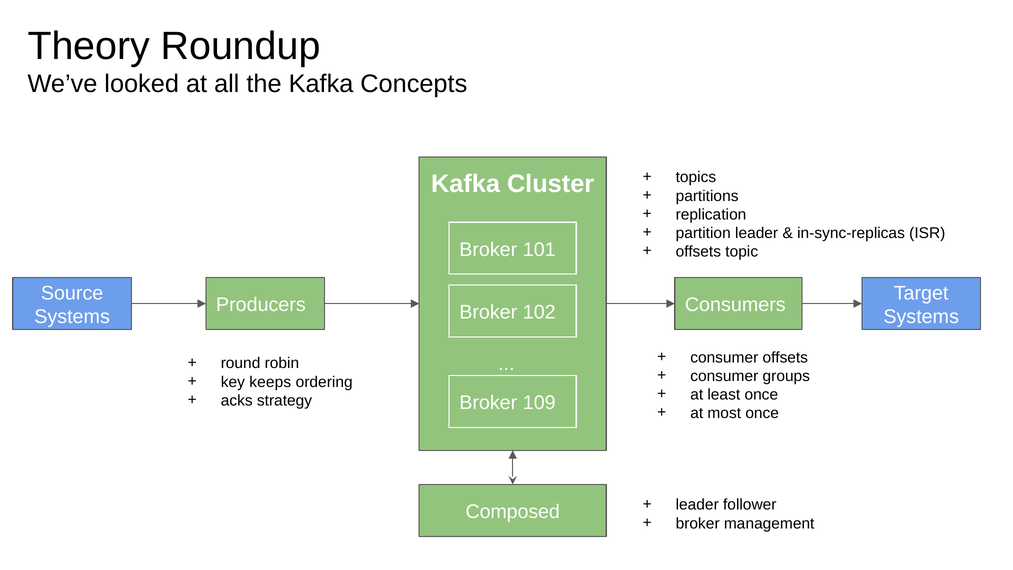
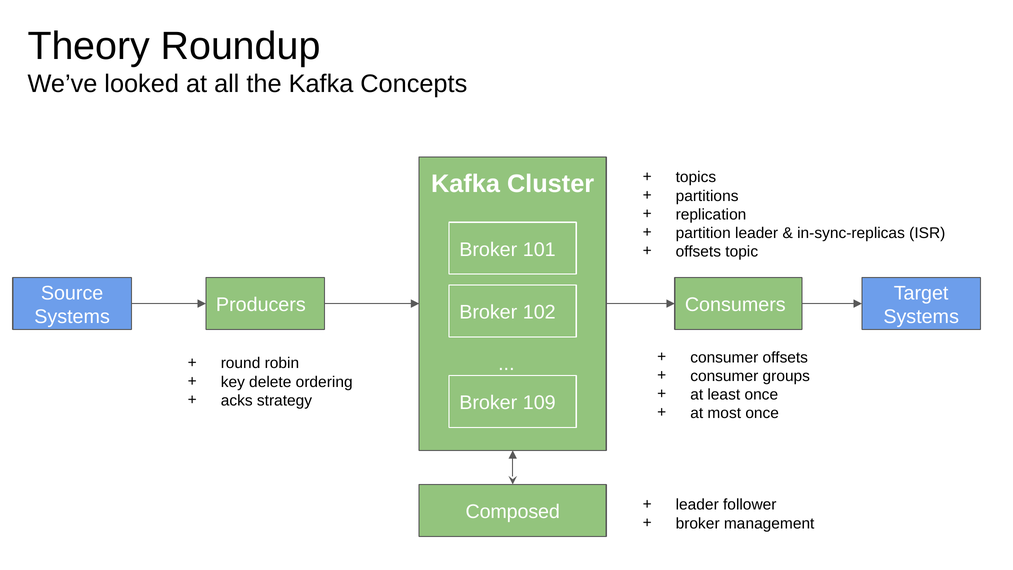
keeps: keeps -> delete (270, 382)
